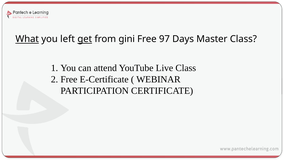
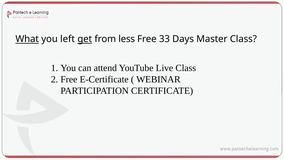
gini: gini -> less (127, 39)
97: 97 -> 33 (164, 39)
